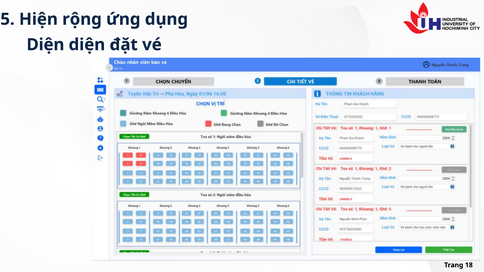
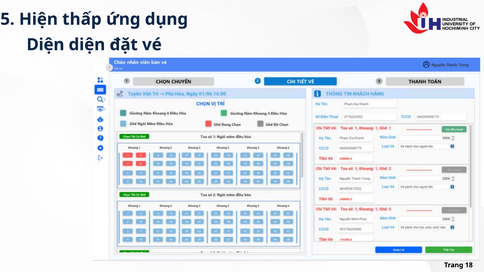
rộng: rộng -> thấp (82, 19)
